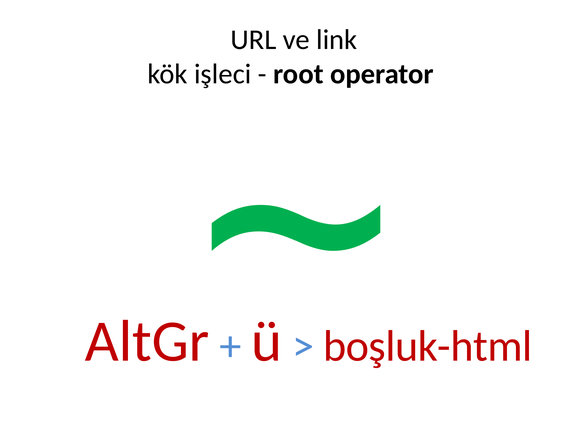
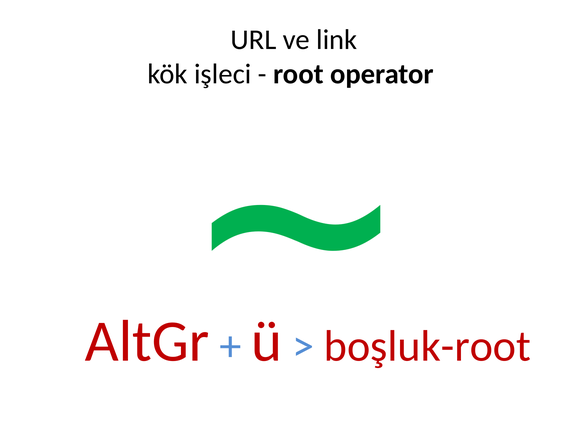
boşluk-html: boşluk-html -> boşluk-root (427, 346)
